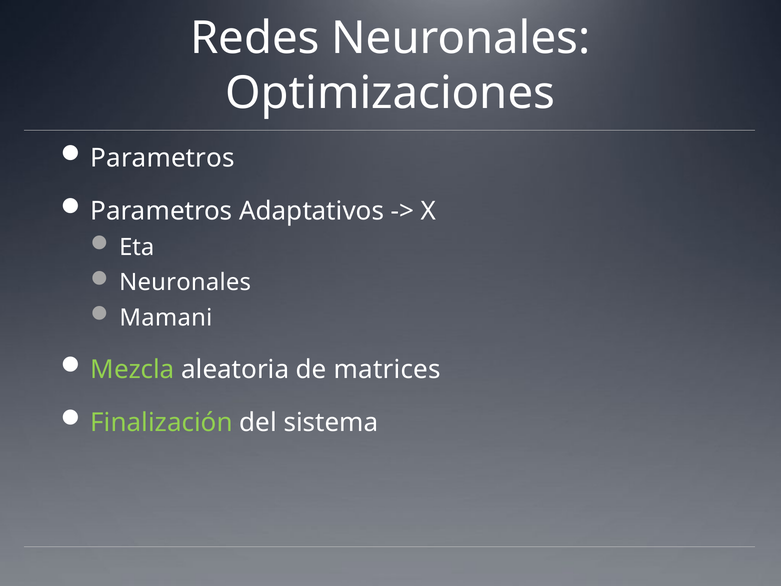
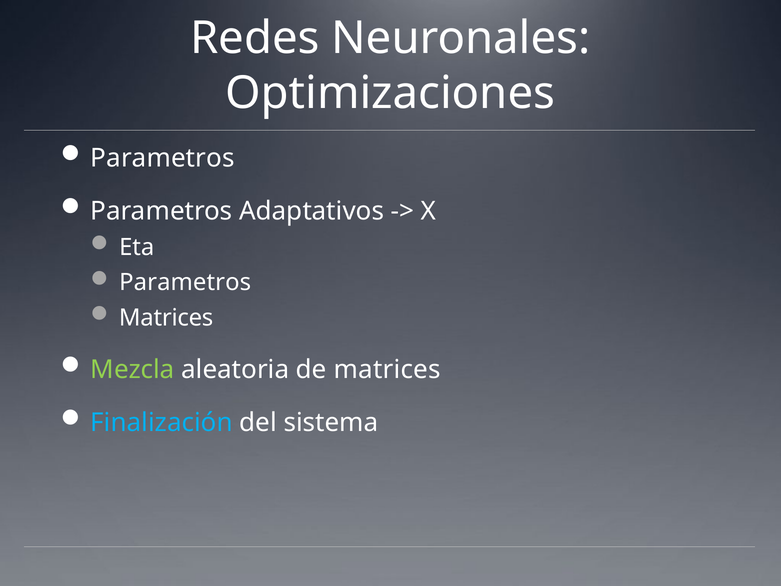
Neuronales: Neuronales -> Parametros (185, 282)
Mamani: Mamani -> Matrices (166, 318)
Finalización colour: light green -> light blue (162, 422)
